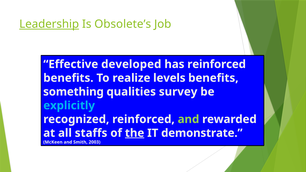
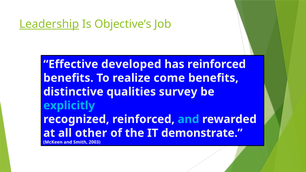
Obsolete’s: Obsolete’s -> Objective’s (123, 24)
levels: levels -> come (169, 78)
something: something -> distinctive (73, 92)
and colour: light green -> light blue (188, 119)
staffs: staffs -> other (91, 133)
the underline: present -> none (135, 133)
